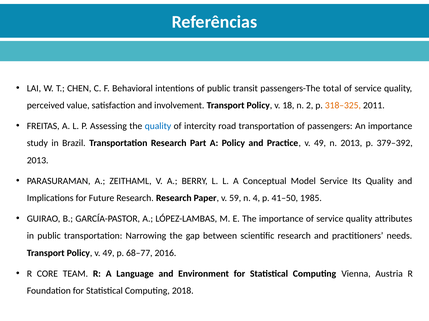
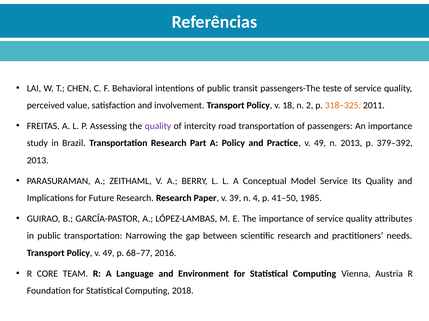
total: total -> teste (332, 88)
quality colour: blue -> purple (158, 126)
59: 59 -> 39 (235, 198)
